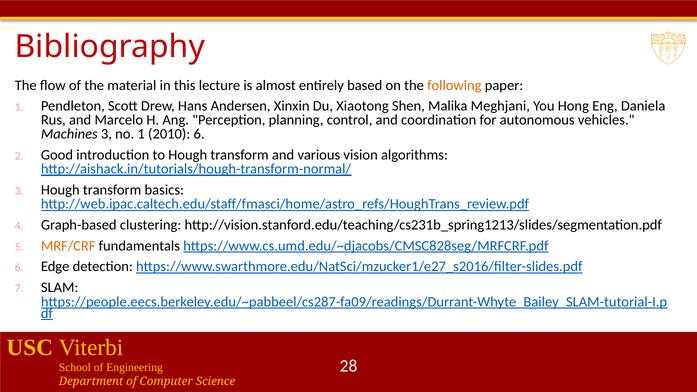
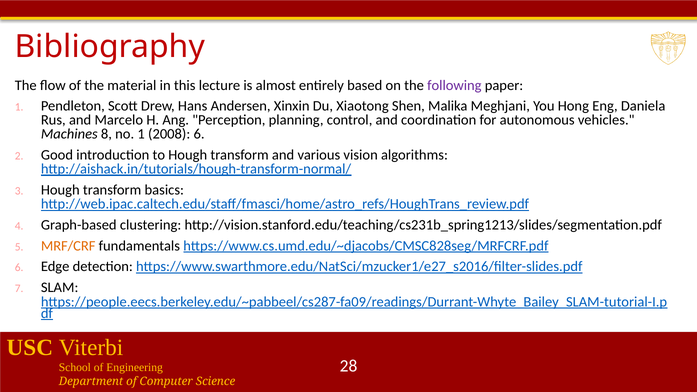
following colour: orange -> purple (454, 85)
Machines 3: 3 -> 8 (106, 134)
2010: 2010 -> 2008 (169, 134)
